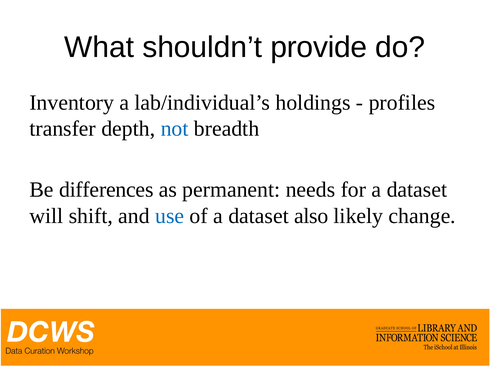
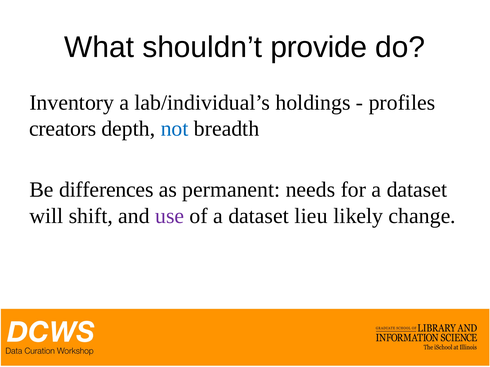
transfer: transfer -> creators (63, 129)
use colour: blue -> purple (170, 216)
also: also -> lieu (311, 216)
